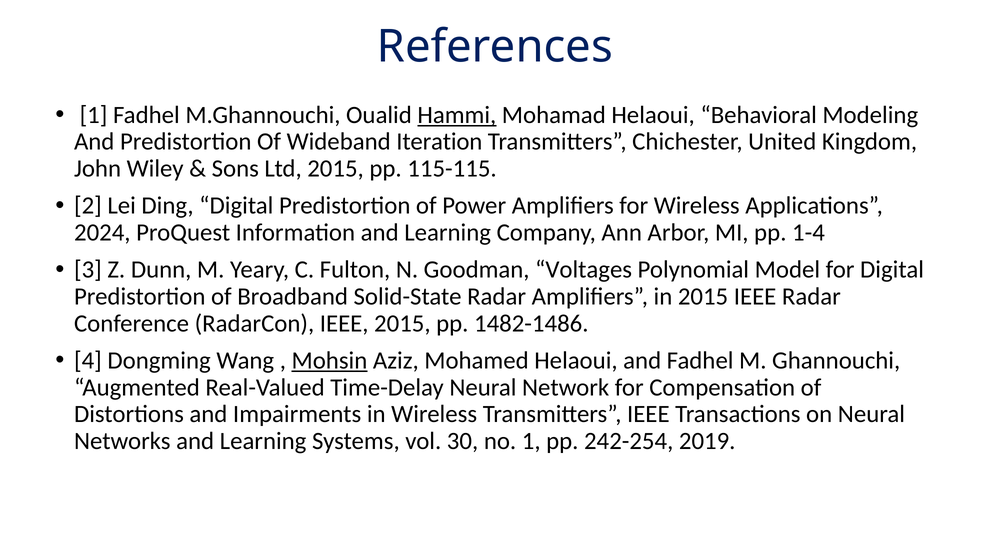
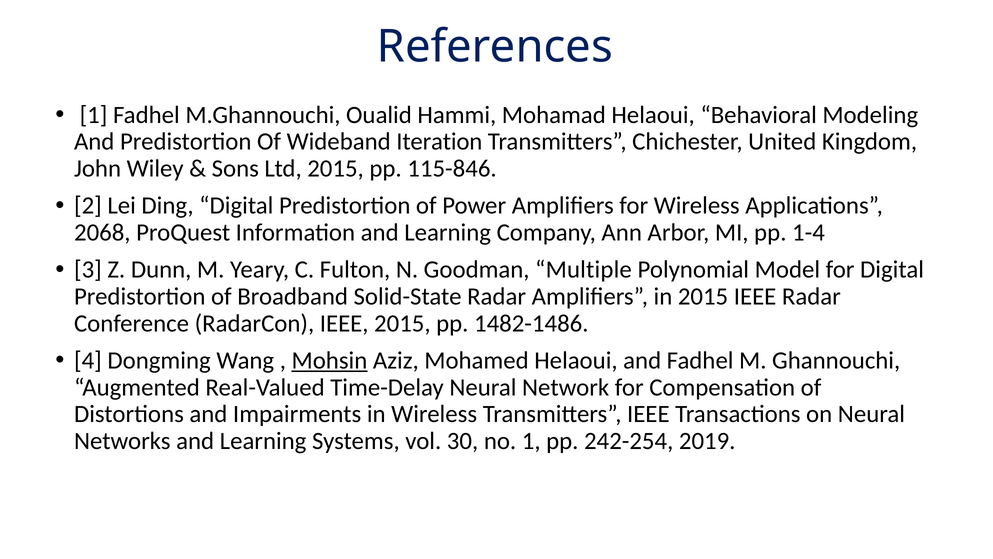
Hammi underline: present -> none (457, 115)
115-115: 115-115 -> 115-846 (452, 168)
2024: 2024 -> 2068 (102, 232)
Voltages: Voltages -> Multiple (583, 269)
